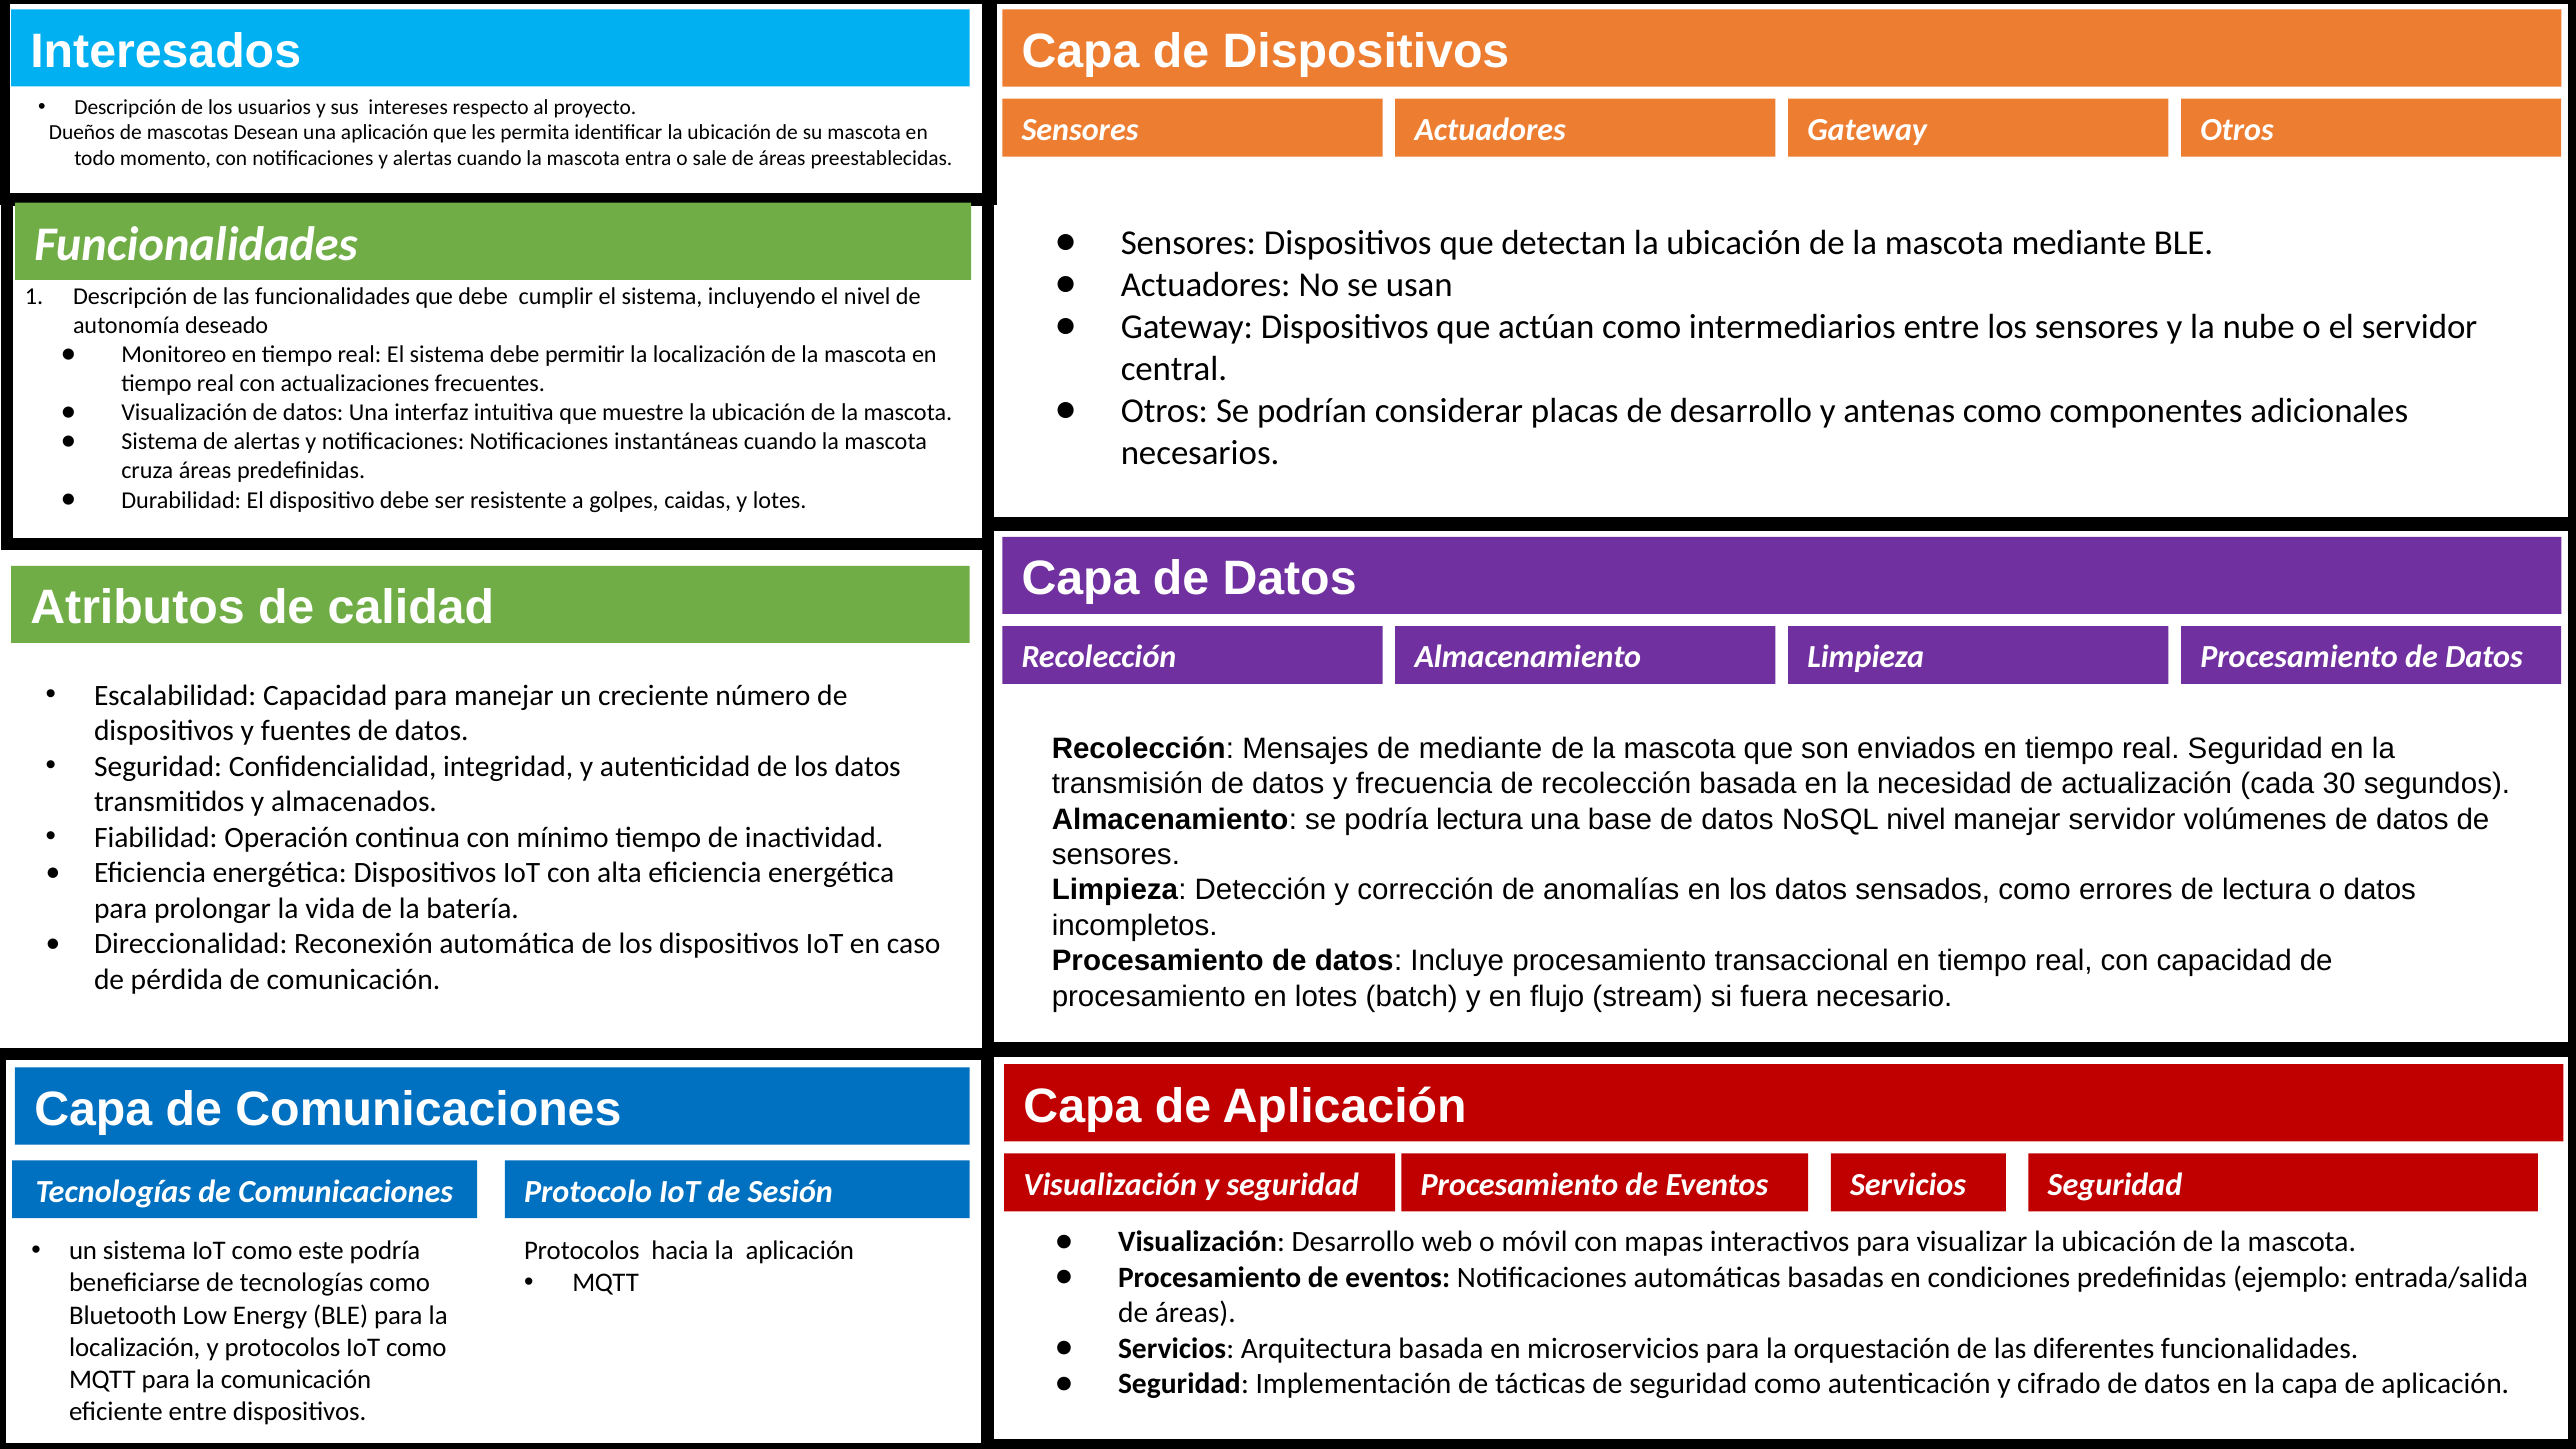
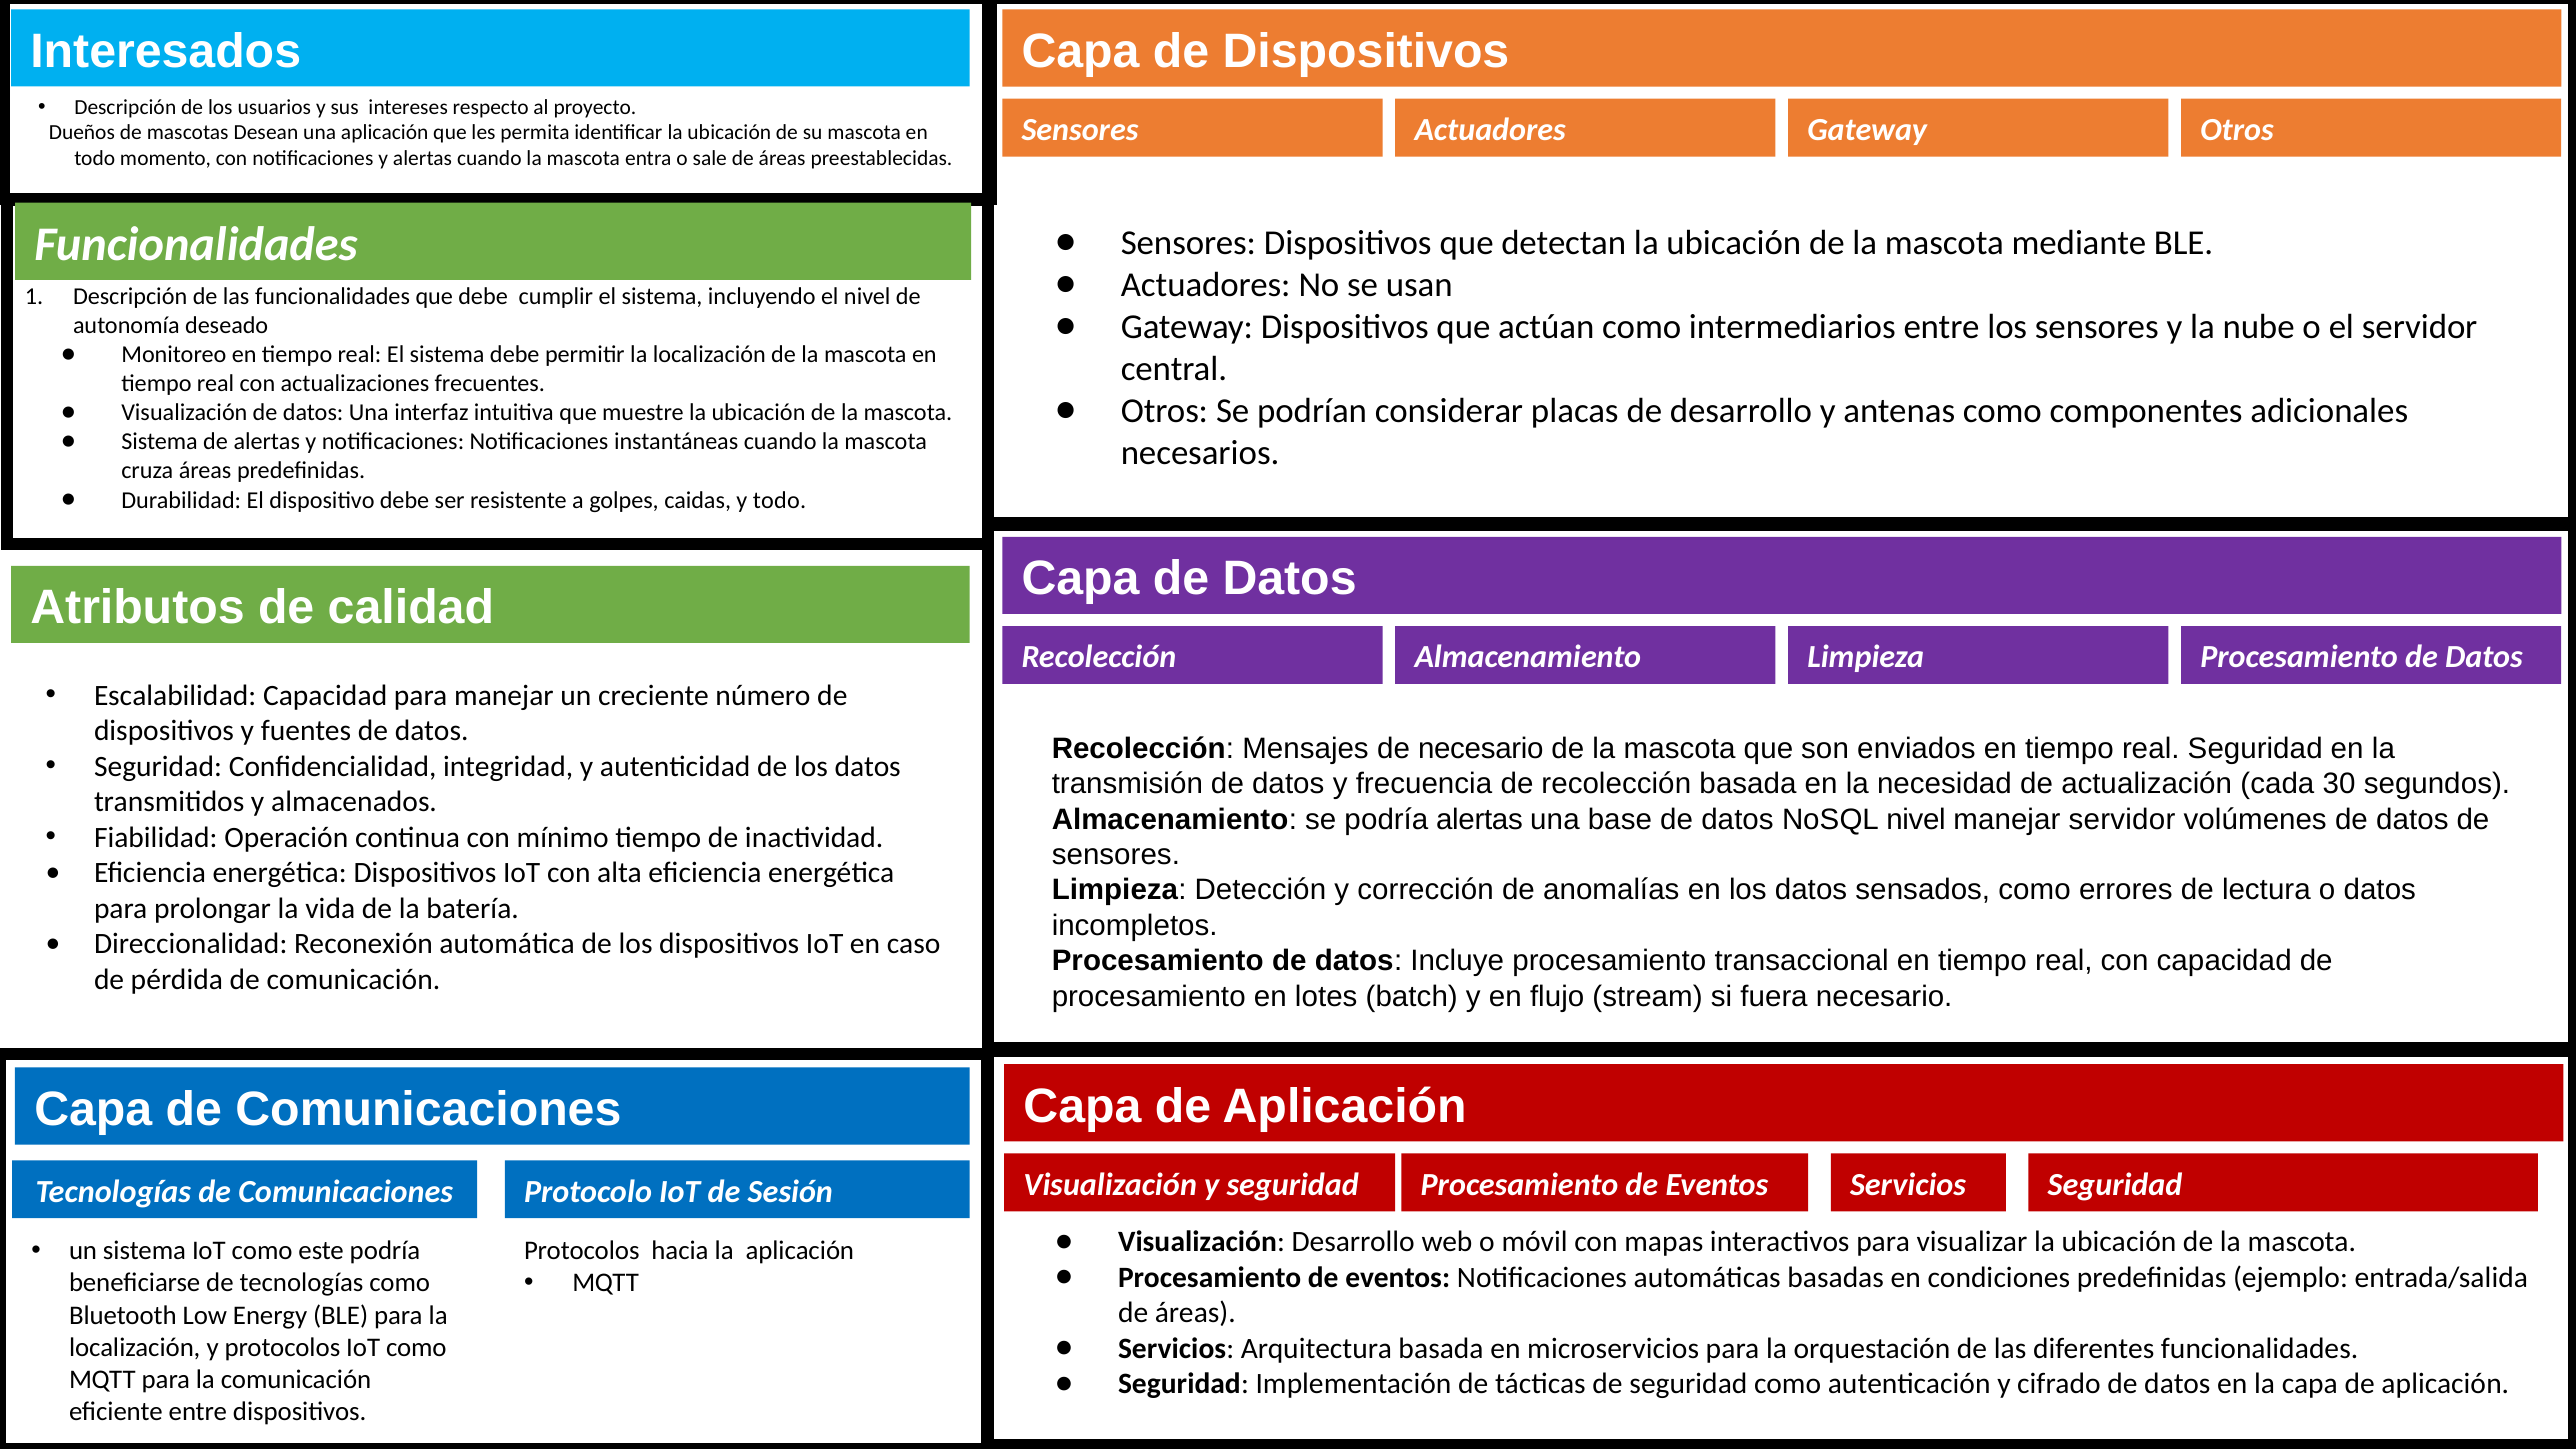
y lotes: lotes -> todo (780, 500)
de mediante: mediante -> necesario (1481, 748)
podría lectura: lectura -> alertas (1479, 819)
